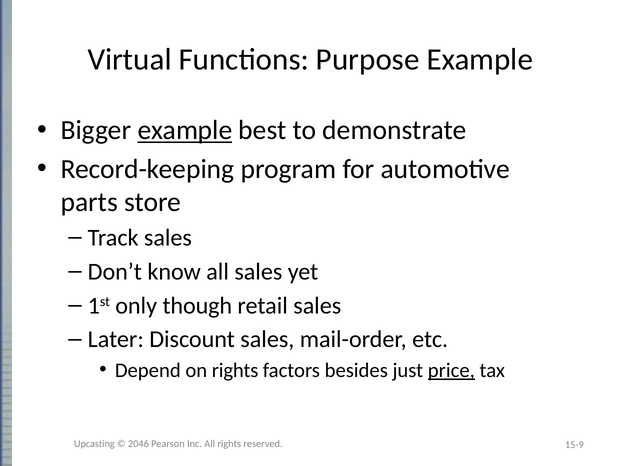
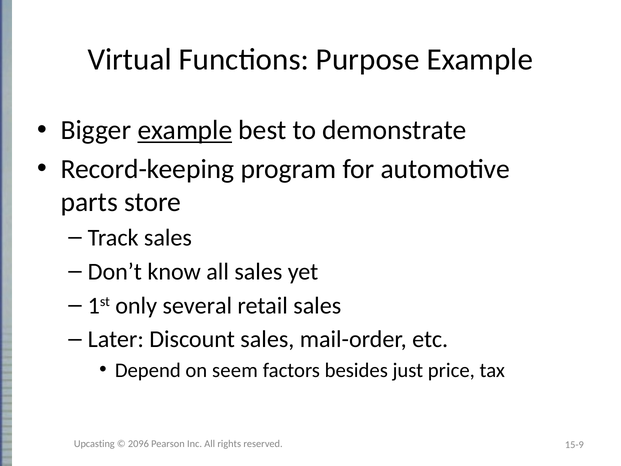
though: though -> several (197, 305)
on rights: rights -> seem (235, 370)
price underline: present -> none (451, 370)
2046: 2046 -> 2096 (138, 444)
